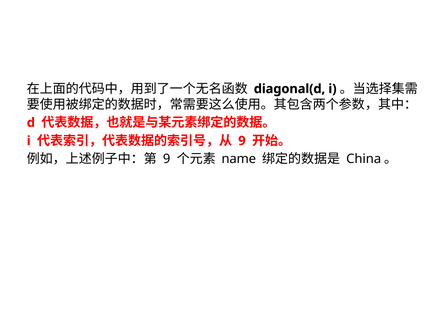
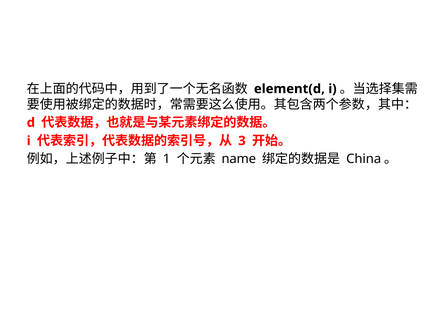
diagonal(d: diagonal(d -> element(d (289, 89)
9: 9 -> 3 (242, 141)
9: 9 -> 1 (167, 159)
